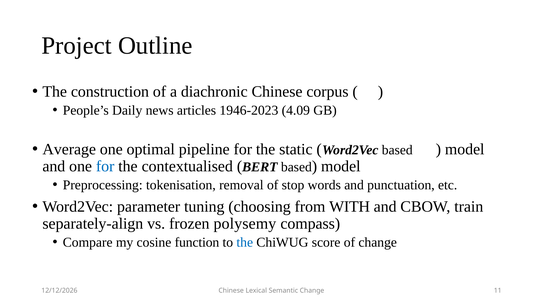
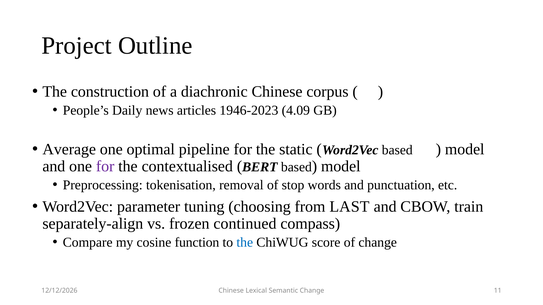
for colour: blue -> purple (105, 167)
WITH: WITH -> LAST (349, 207)
polysemy: polysemy -> continued (245, 224)
